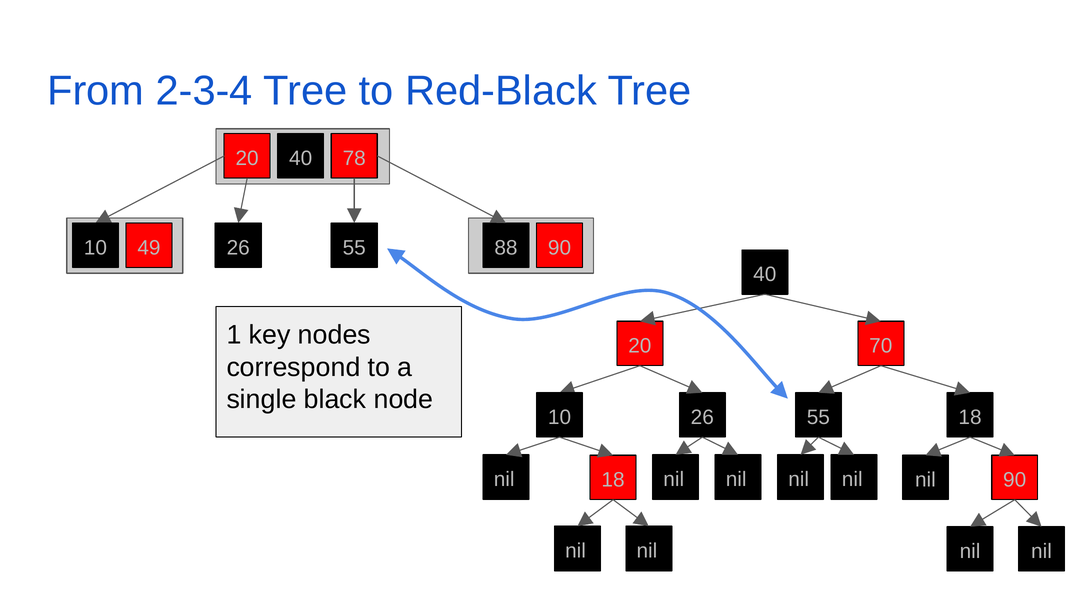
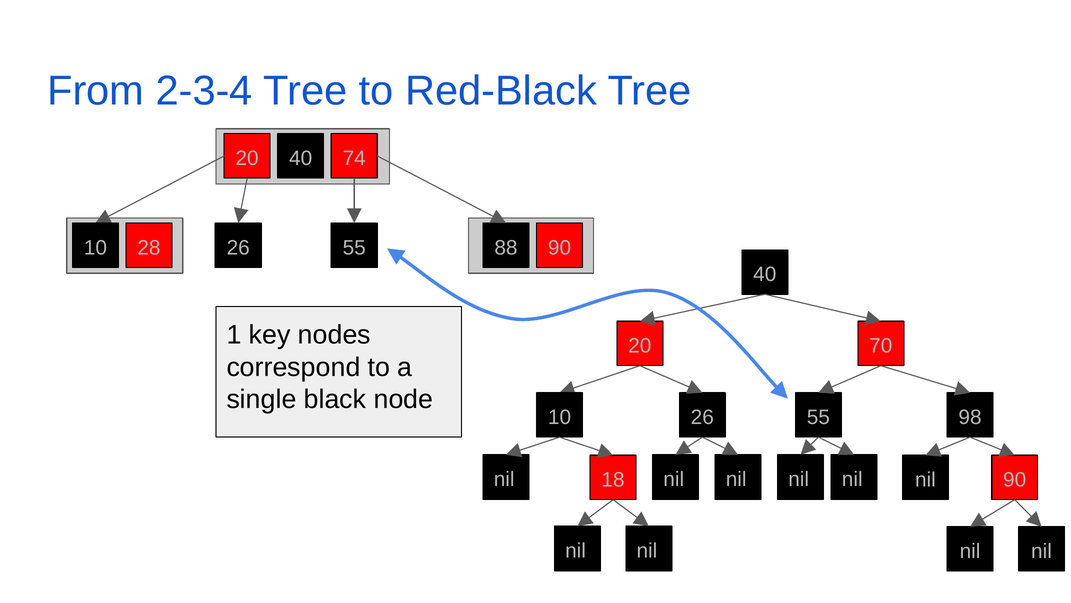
78: 78 -> 74 (354, 158)
49: 49 -> 28 (149, 248)
55 18: 18 -> 98 (970, 417)
